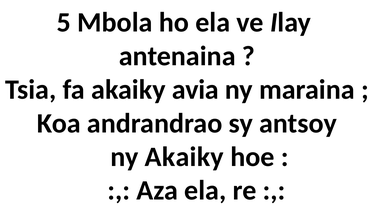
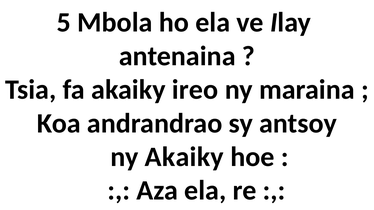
avia: avia -> ireo (195, 90)
